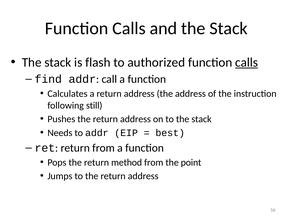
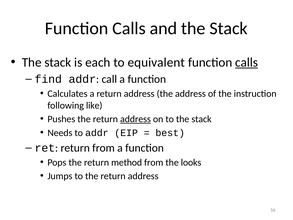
flash: flash -> each (98, 62)
authorized: authorized -> equivalent (156, 62)
still: still -> like (94, 105)
address underline: none -> present (135, 119)
point: point -> looks (191, 162)
